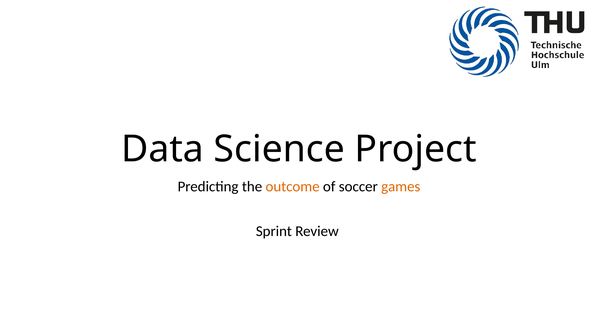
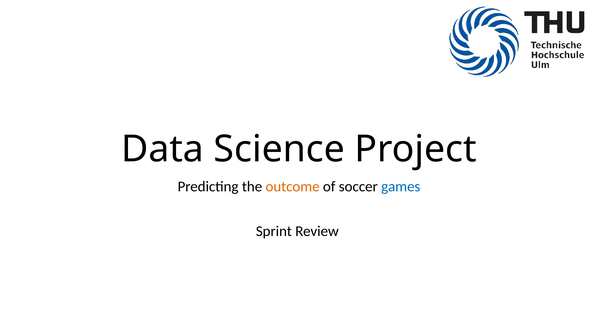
games colour: orange -> blue (401, 187)
